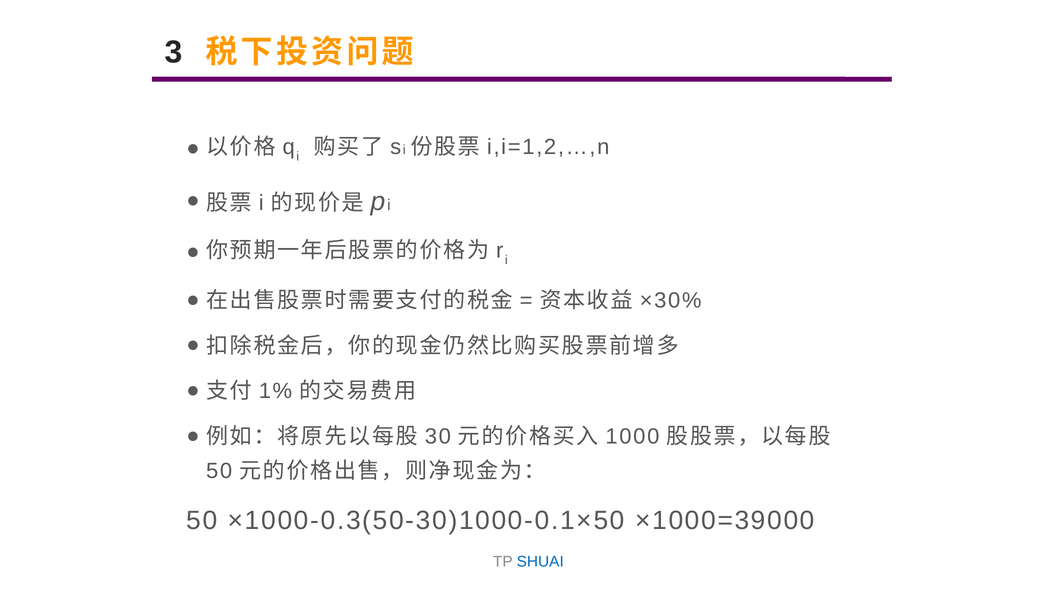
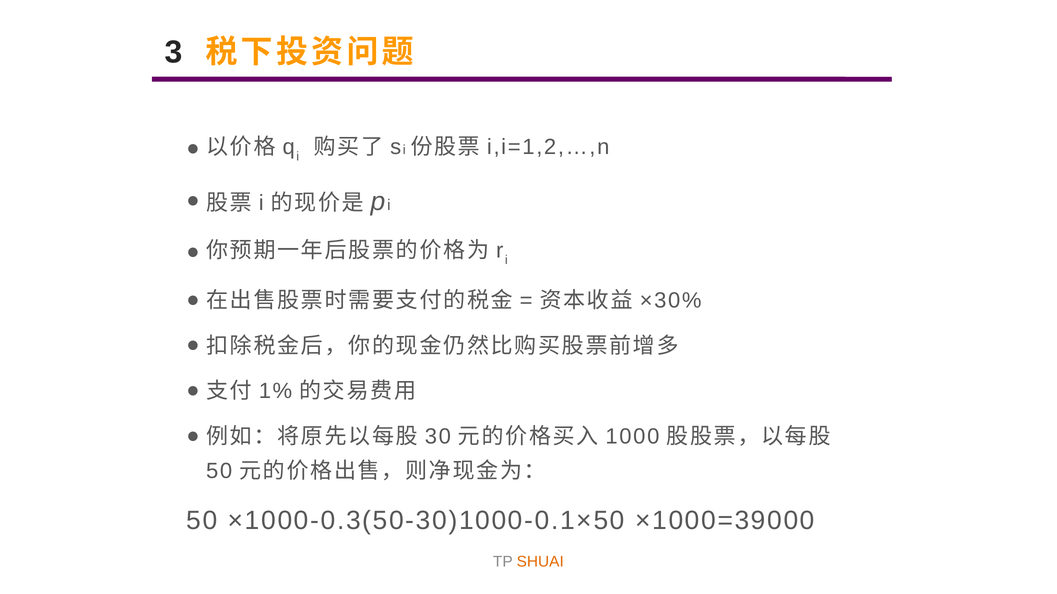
SHUAI colour: blue -> orange (540, 562)
